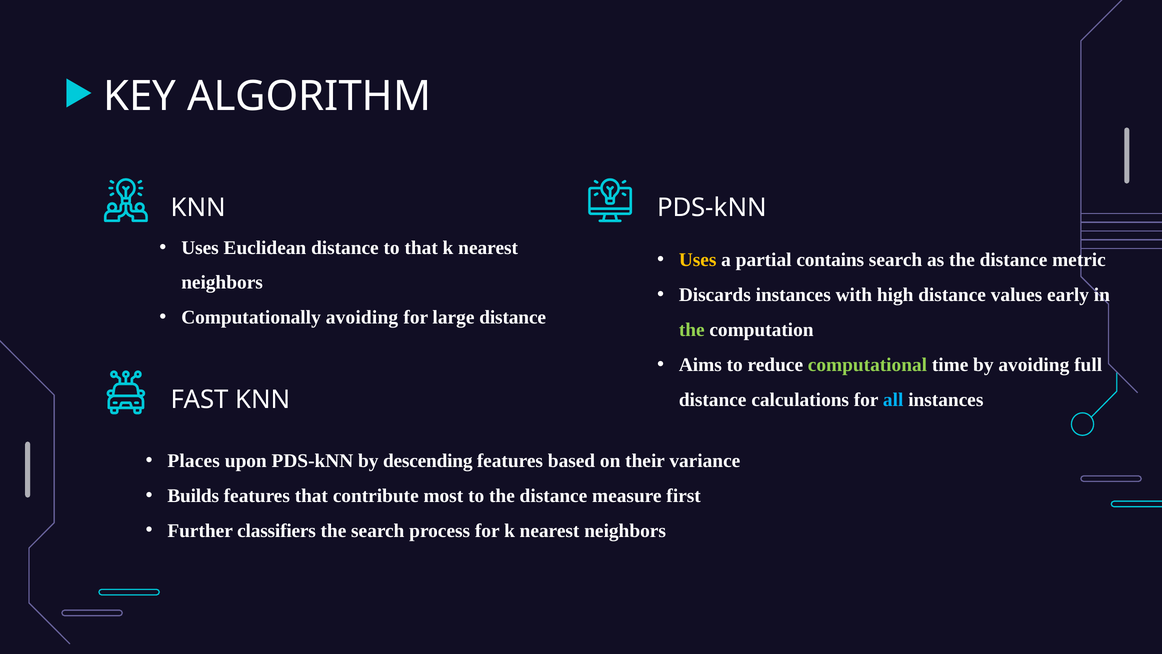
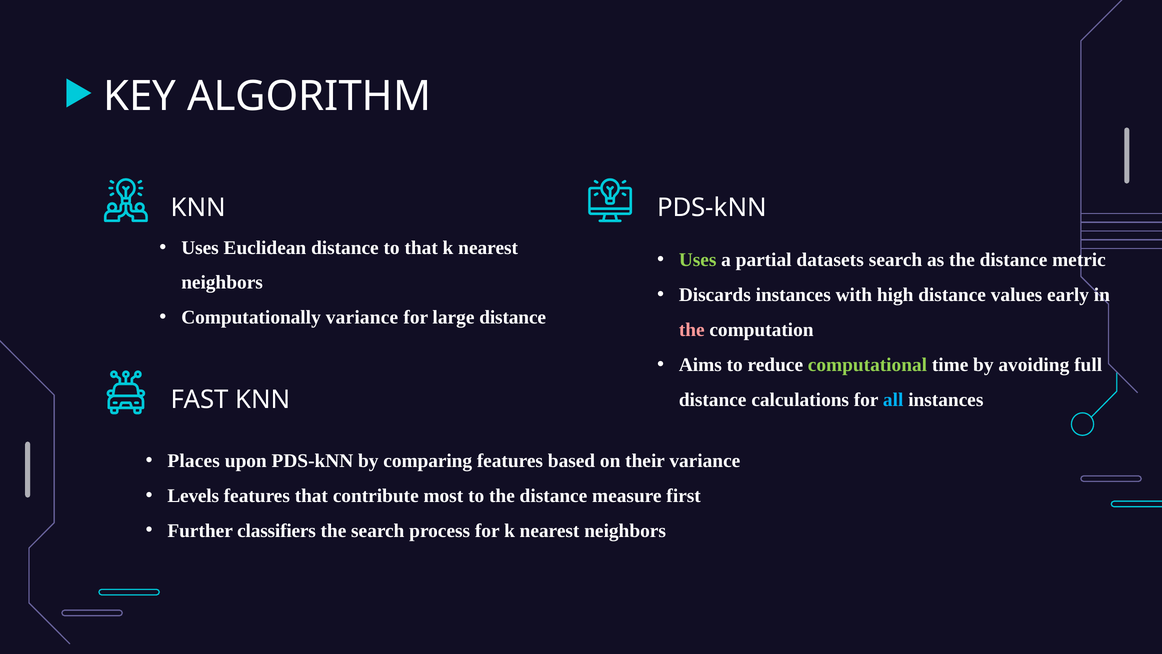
Uses colour: yellow -> light green (698, 260)
contains: contains -> datasets (830, 260)
Computationally avoiding: avoiding -> variance (362, 317)
the colour: light green -> pink (692, 330)
descending: descending -> comparing (428, 461)
Builds: Builds -> Levels (193, 496)
